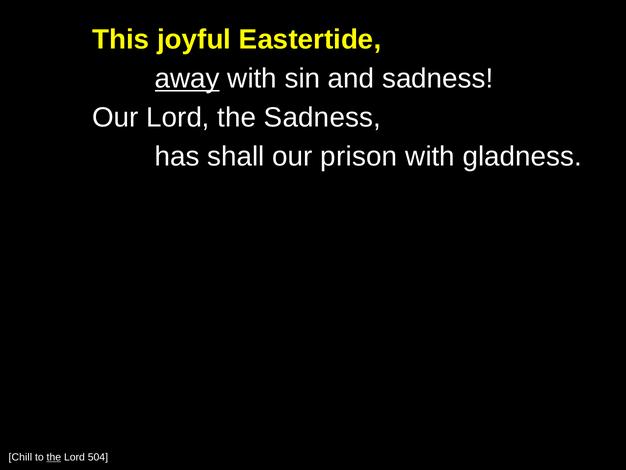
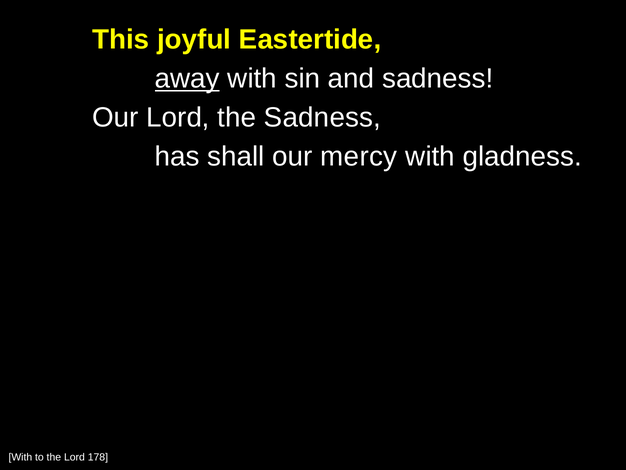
prison: prison -> mercy (359, 156)
Chill: Chill -> With (20, 457)
the underline: present -> none (54, 457)
504: 504 -> 178 (98, 457)
